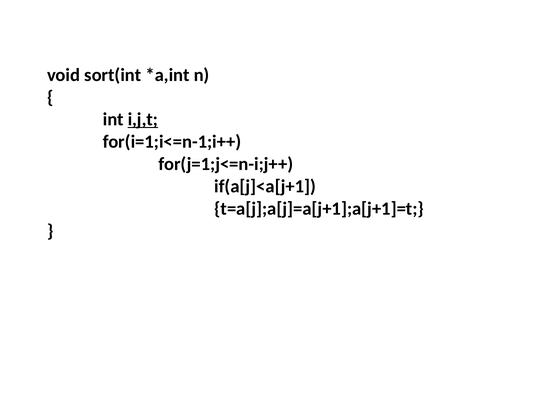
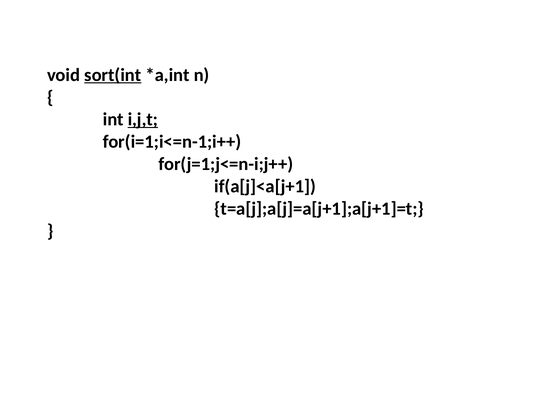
sort(int underline: none -> present (113, 75)
